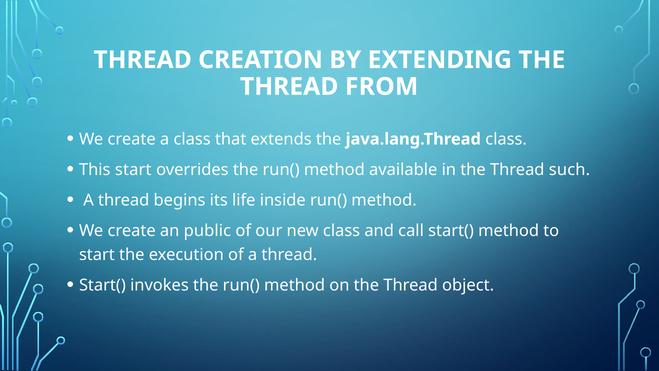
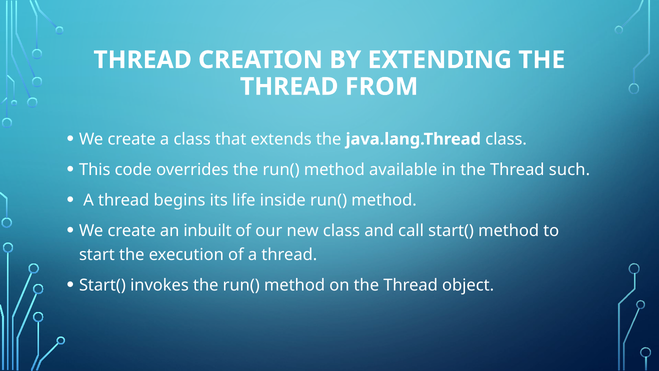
This start: start -> code (133, 170)
public: public -> inbuilt (208, 231)
